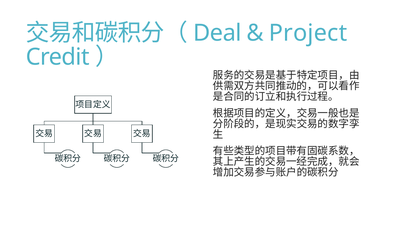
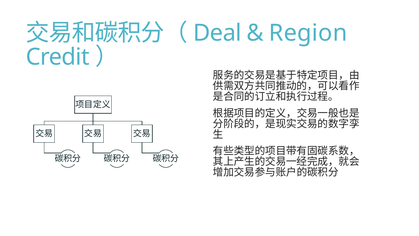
Project: Project -> Region (308, 33)
